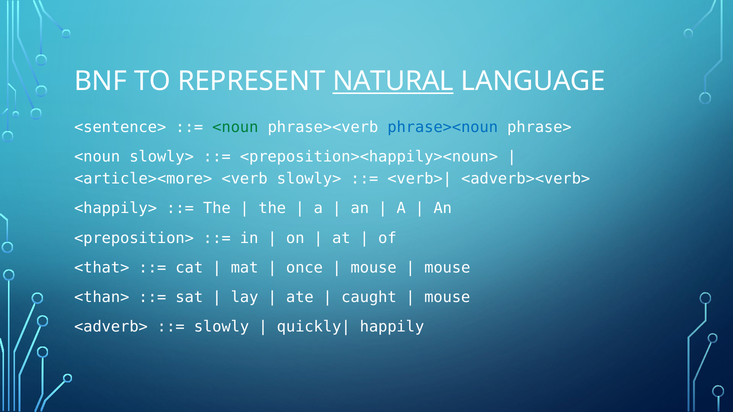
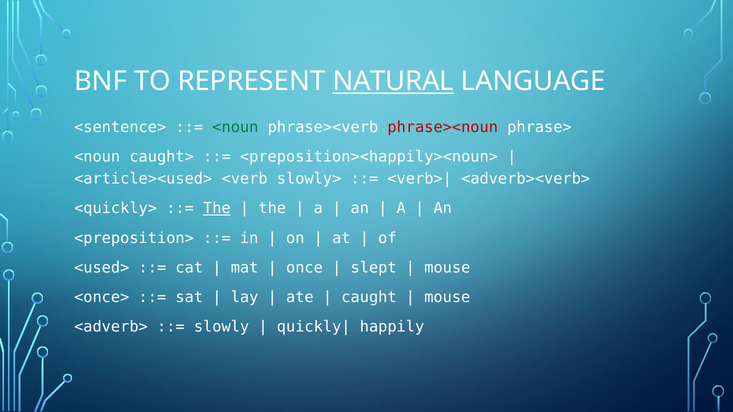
phrase><noun colour: blue -> red (443, 127)
<noun slowly>: slowly> -> caught> (162, 157)
<article><more>: <article><more> -> <article><used> (143, 179)
<happily>: <happily> -> <quickly> (116, 209)
The underline: none -> present (217, 209)
<that>: <that> -> <used> (102, 268)
mouse: mouse -> slept (374, 268)
<than>: <than> -> <once> (102, 297)
